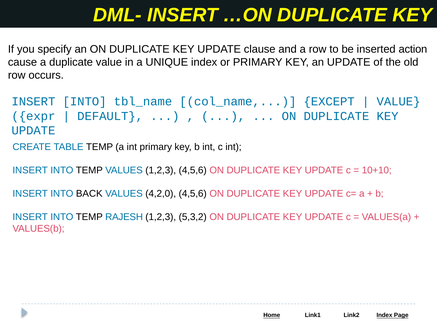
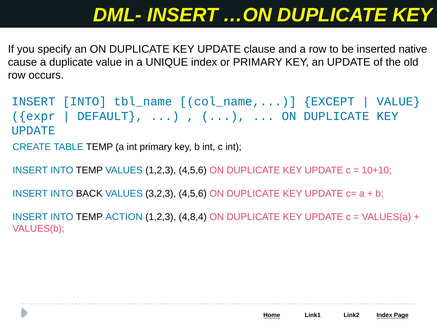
action: action -> native (413, 49)
4,2,0: 4,2,0 -> 3,2,3 (161, 193)
RAJESH: RAJESH -> ACTION (124, 217)
5,3,2: 5,3,2 -> 4,8,4 (193, 217)
